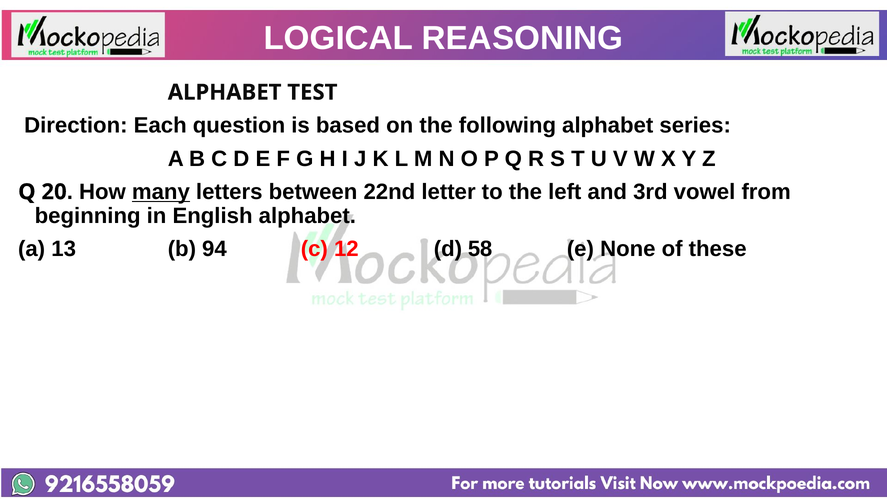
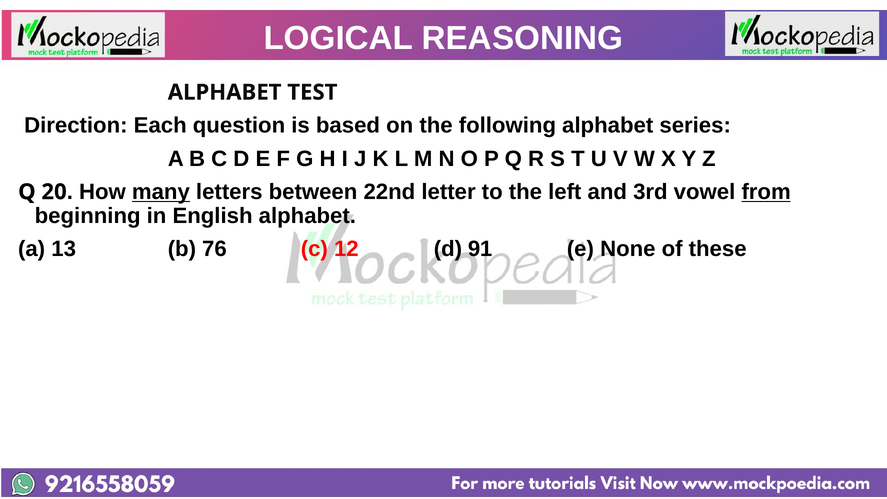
from underline: none -> present (766, 192)
94: 94 -> 76 (214, 249)
58: 58 -> 91 (480, 249)
